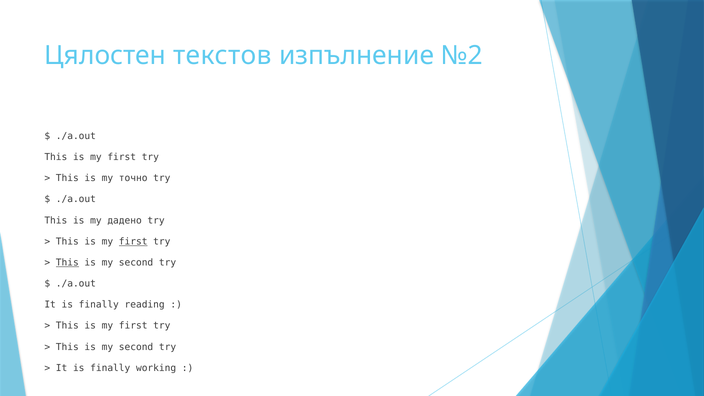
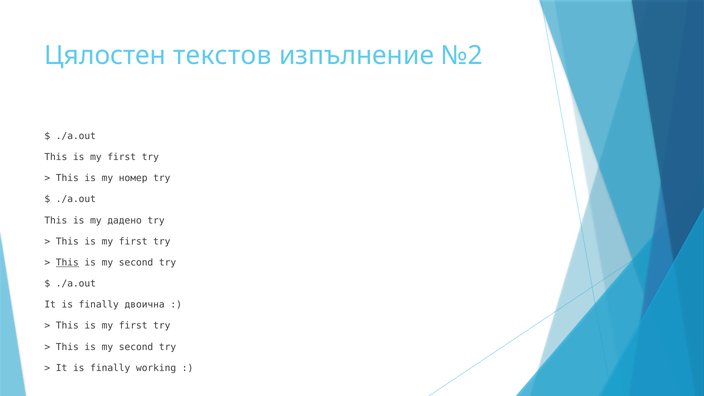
точно: точно -> номер (133, 178)
first underline: present -> none (133, 241)
reading: reading -> двоична (145, 305)
